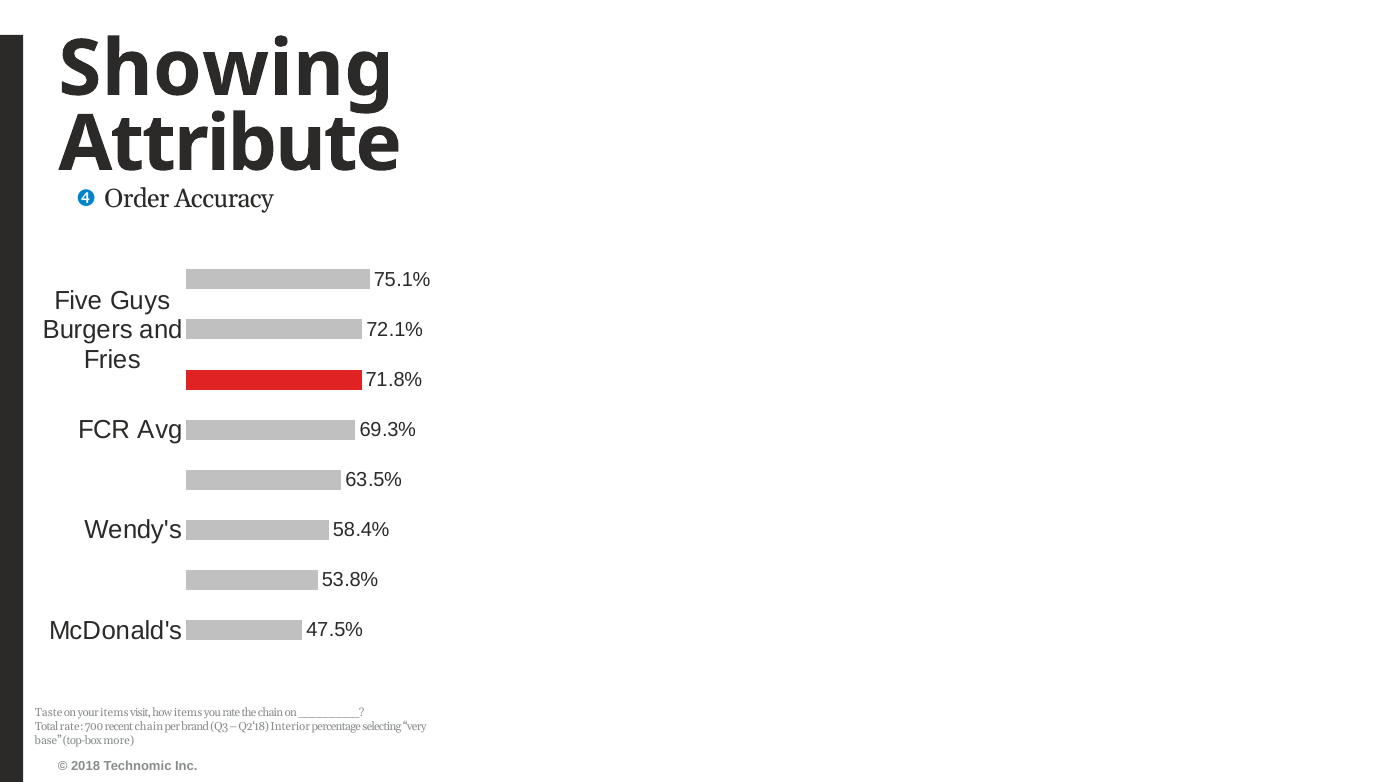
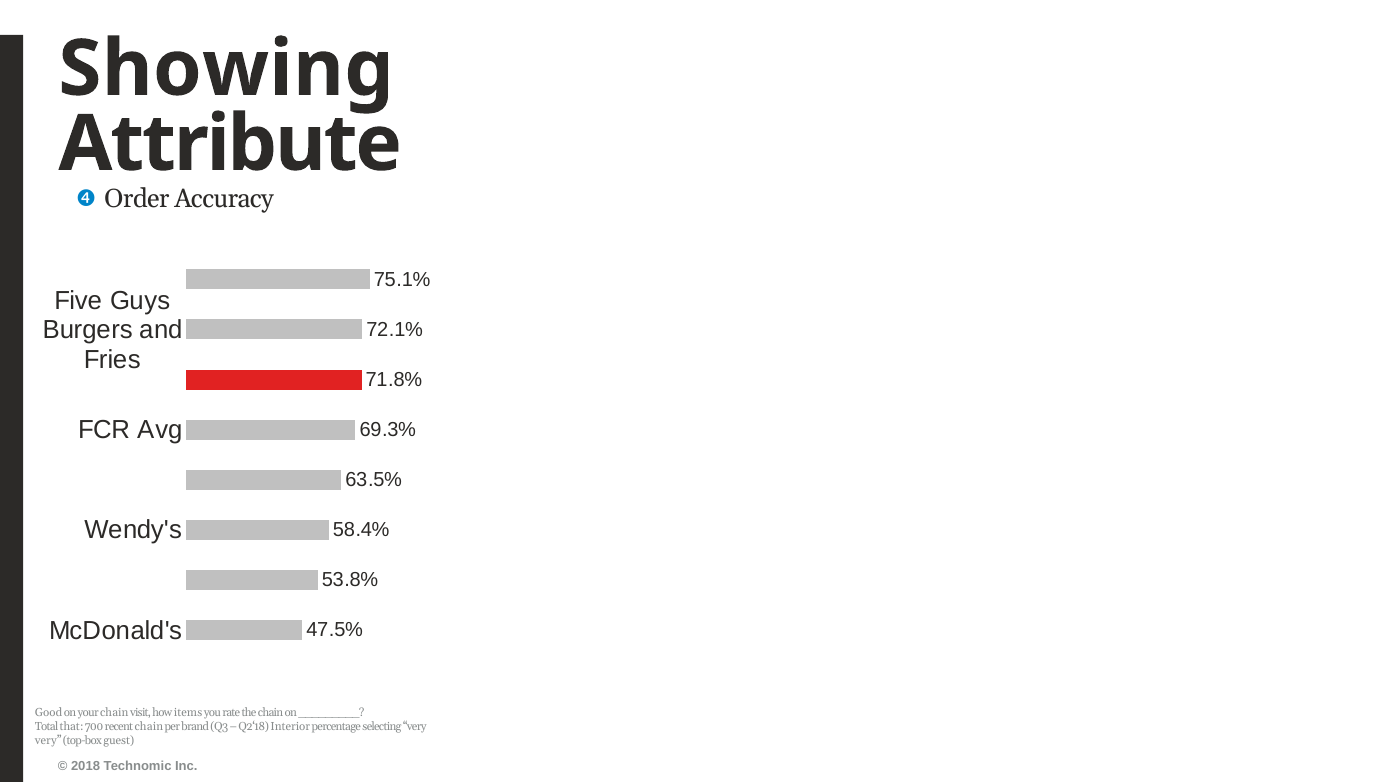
Taste: Taste -> Good (49, 713)
your items: items -> chain (114, 713)
Total rate: rate -> that (72, 726)
base: base -> very (48, 740)
more: more -> guest (119, 740)
